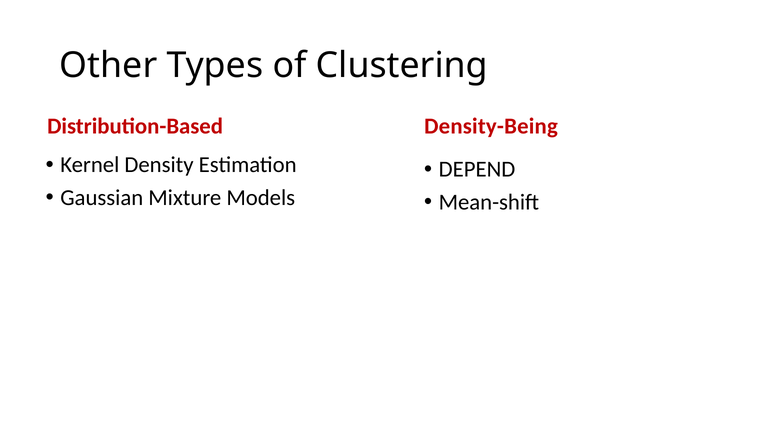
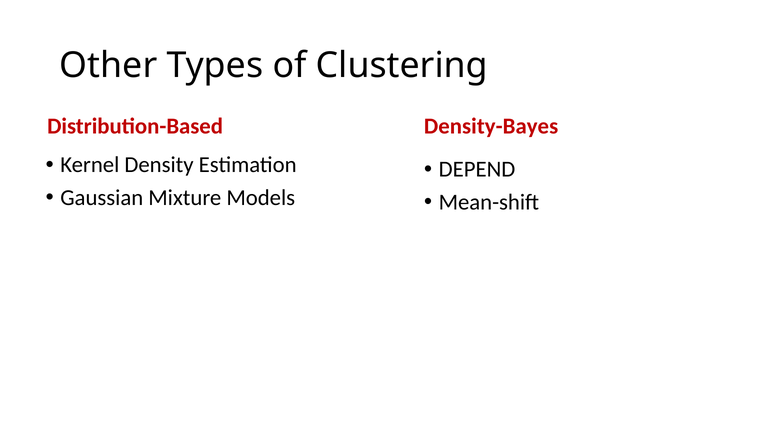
Density-Being: Density-Being -> Density-Bayes (491, 126)
